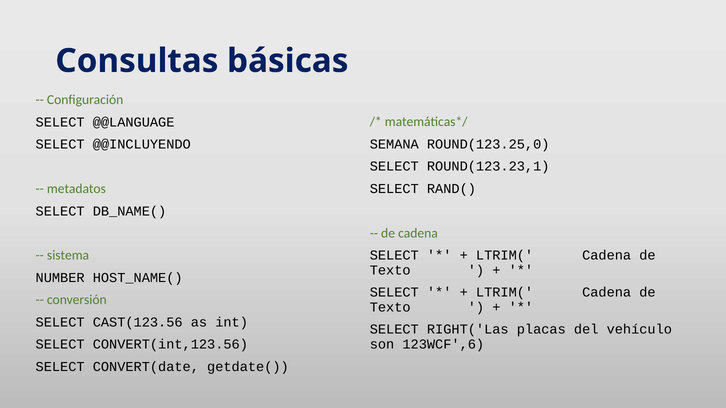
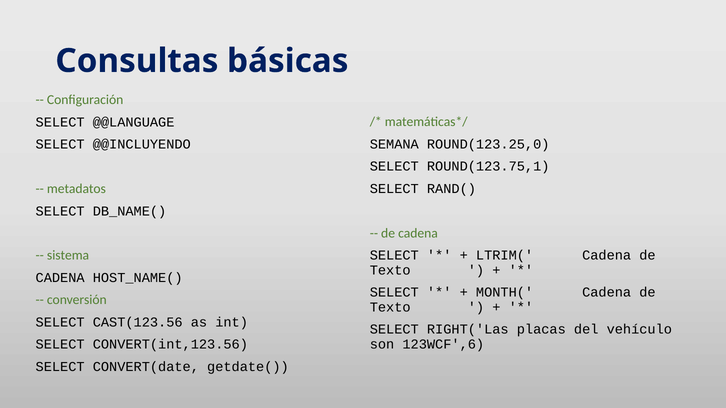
ROUND(123.23,1: ROUND(123.23,1 -> ROUND(123.75,1 (488, 167)
NUMBER: NUMBER -> CADENA (60, 278)
LTRIM(: LTRIM( -> MONTH( (505, 293)
